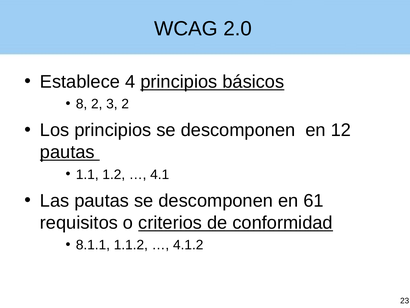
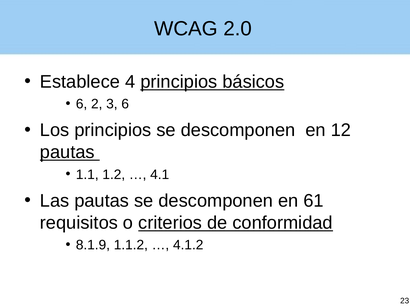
8: 8 -> 6 (82, 104)
3 2: 2 -> 6 (125, 104)
8.1.1: 8.1.1 -> 8.1.9 (93, 245)
